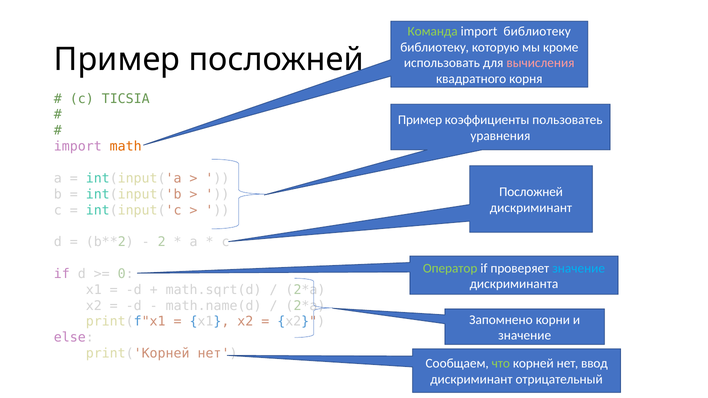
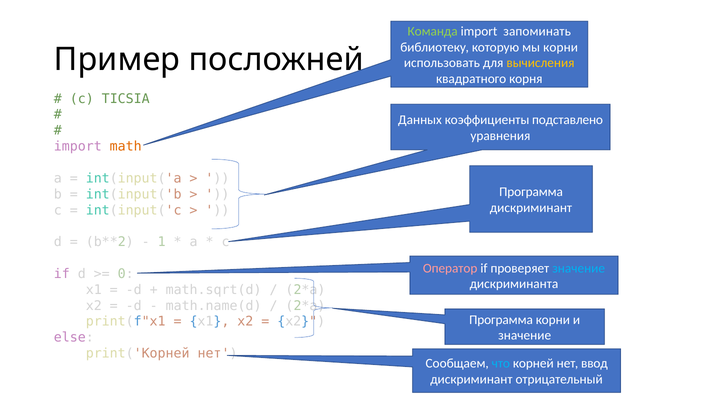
import библиотеку: библиотеку -> запоминать (537, 31)
мы кроме: кроме -> корни (561, 47)
вычисления colour: pink -> yellow (540, 63)
Пример: Пример -> Данных (420, 120)
пользоватеь: пользоватеь -> подставлено (568, 120)
Посложней: Посложней -> Программа (531, 192)
2: 2 -> 1 (162, 242)
Оператор colour: light green -> pink (450, 268)
Запомнено: Запомнено -> Программа (501, 320)
что colour: light green -> light blue (501, 364)
